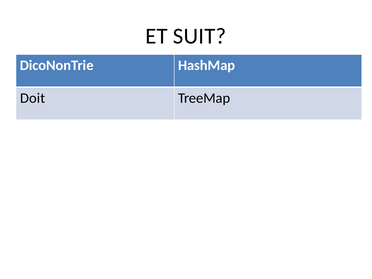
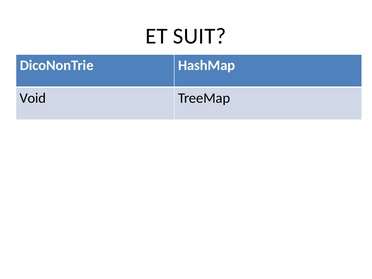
Doit: Doit -> Void (33, 98)
